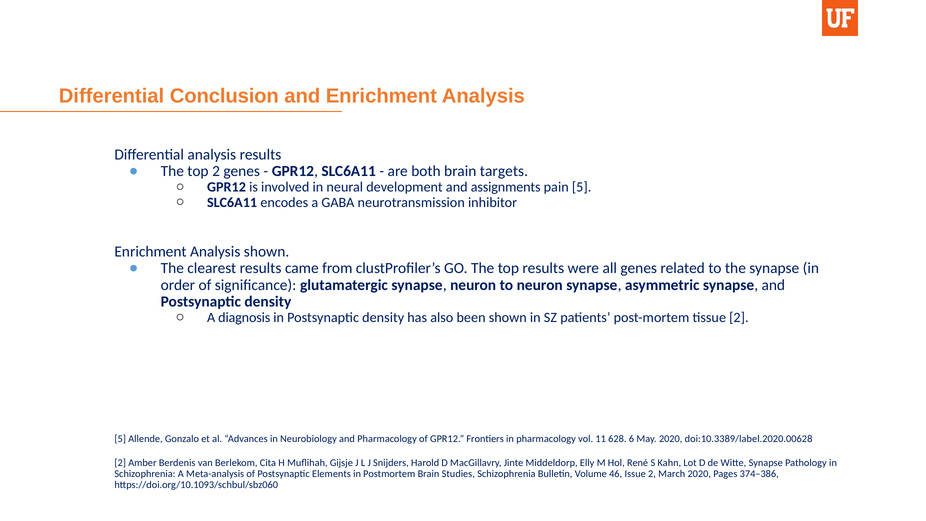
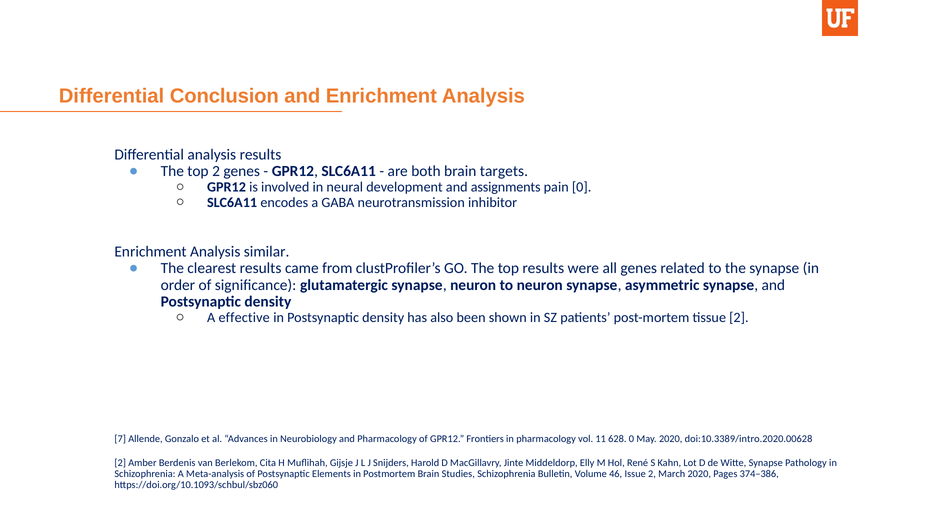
pain 5: 5 -> 0 (582, 187)
Analysis shown: shown -> similar (267, 252)
diagnosis: diagnosis -> effective (244, 318)
5: 5 -> 7 (120, 439)
628 6: 6 -> 0 (631, 439)
doi:10.3389/label.2020.00628: doi:10.3389/label.2020.00628 -> doi:10.3389/intro.2020.00628 (749, 439)
